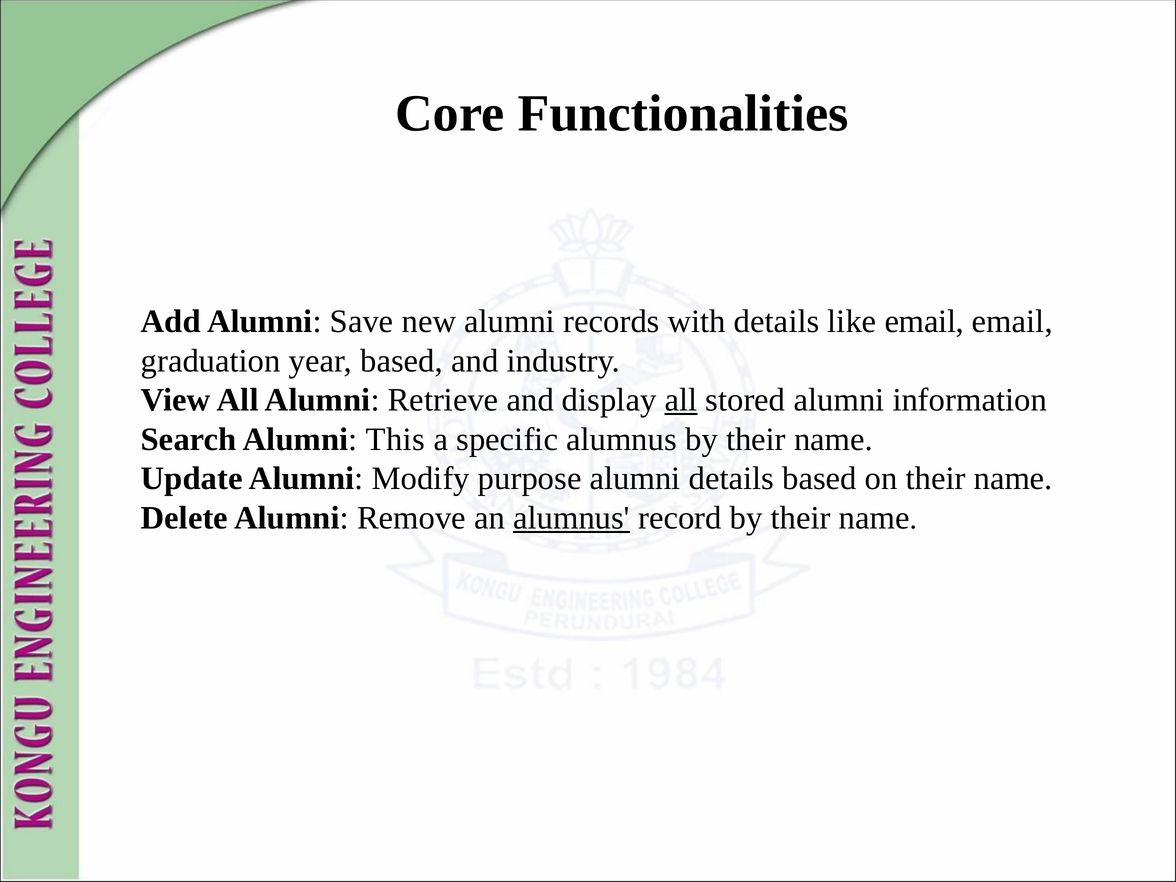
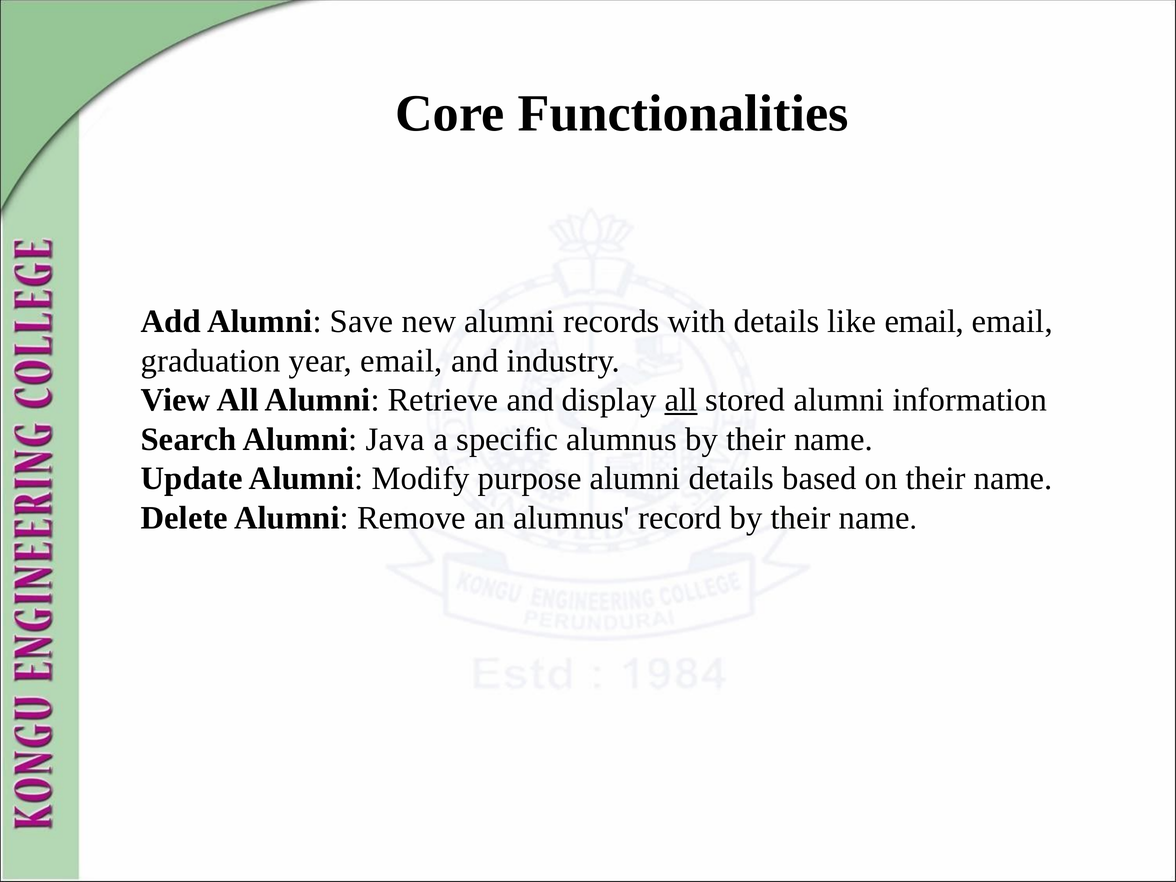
year based: based -> email (401, 361)
This: This -> Java (395, 439)
alumnus underline: present -> none (572, 518)
